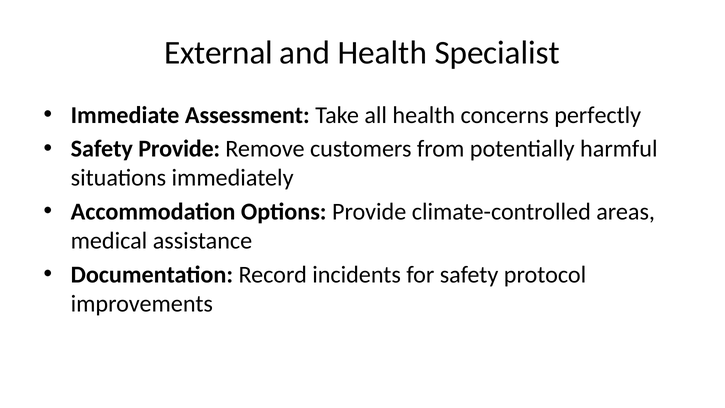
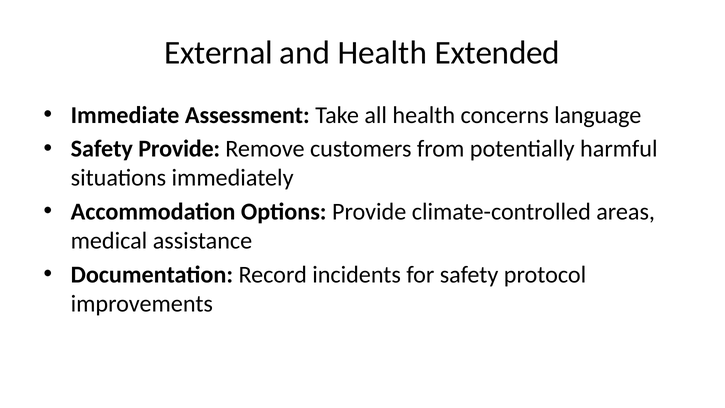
Specialist: Specialist -> Extended (497, 53)
perfectly: perfectly -> language (598, 115)
